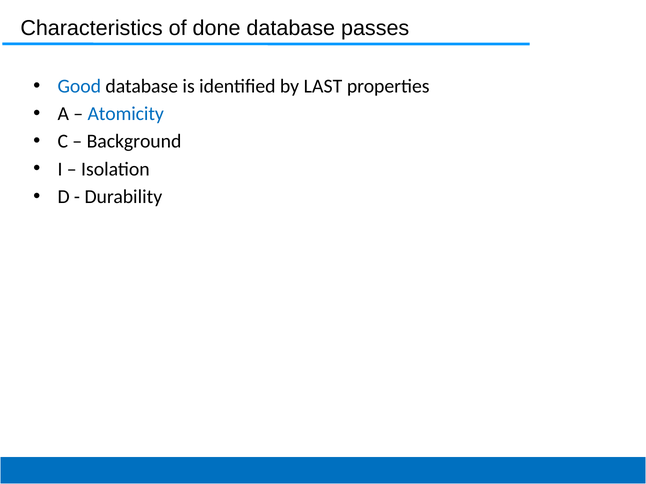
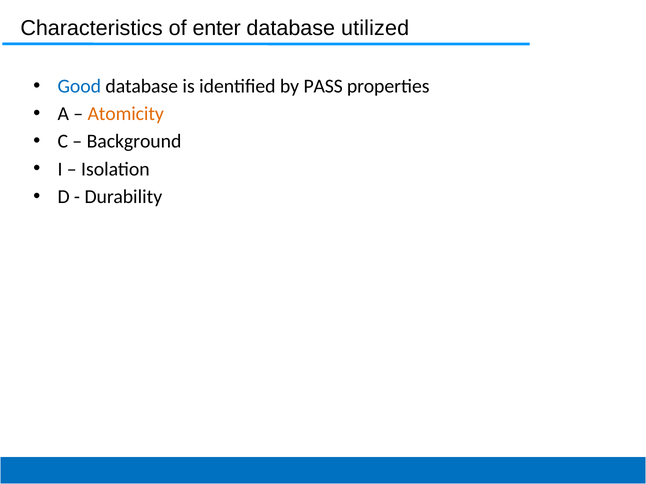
done: done -> enter (217, 28)
passes: passes -> utilized (375, 28)
LAST: LAST -> PASS (323, 86)
Atomicity colour: blue -> orange (126, 114)
